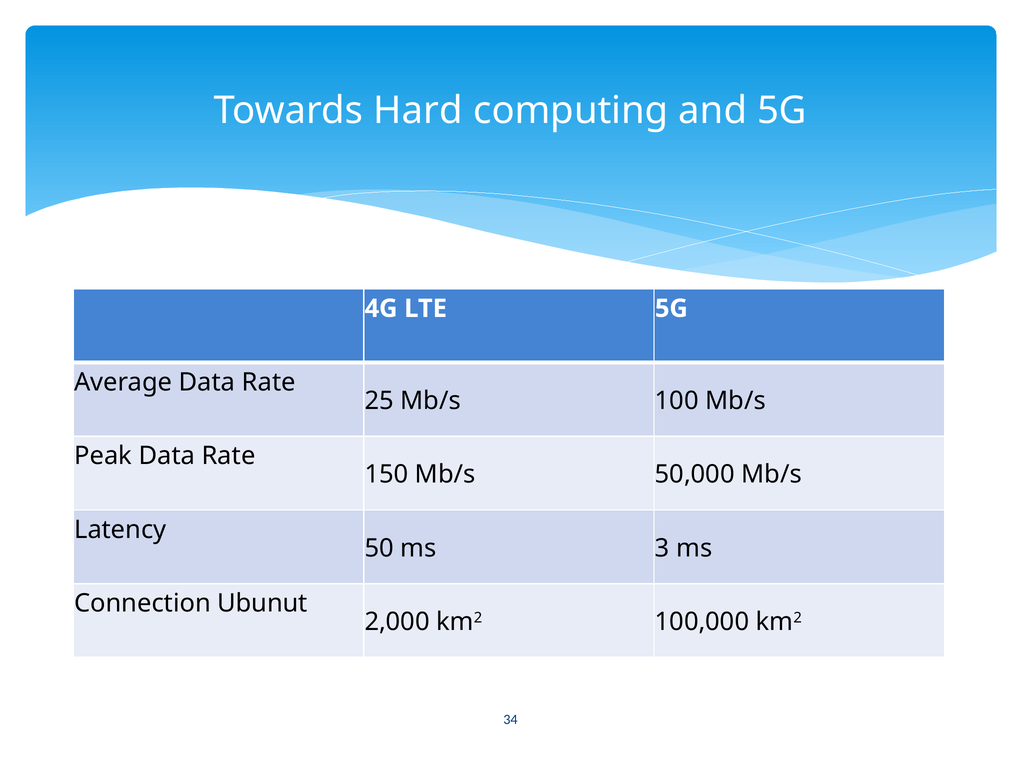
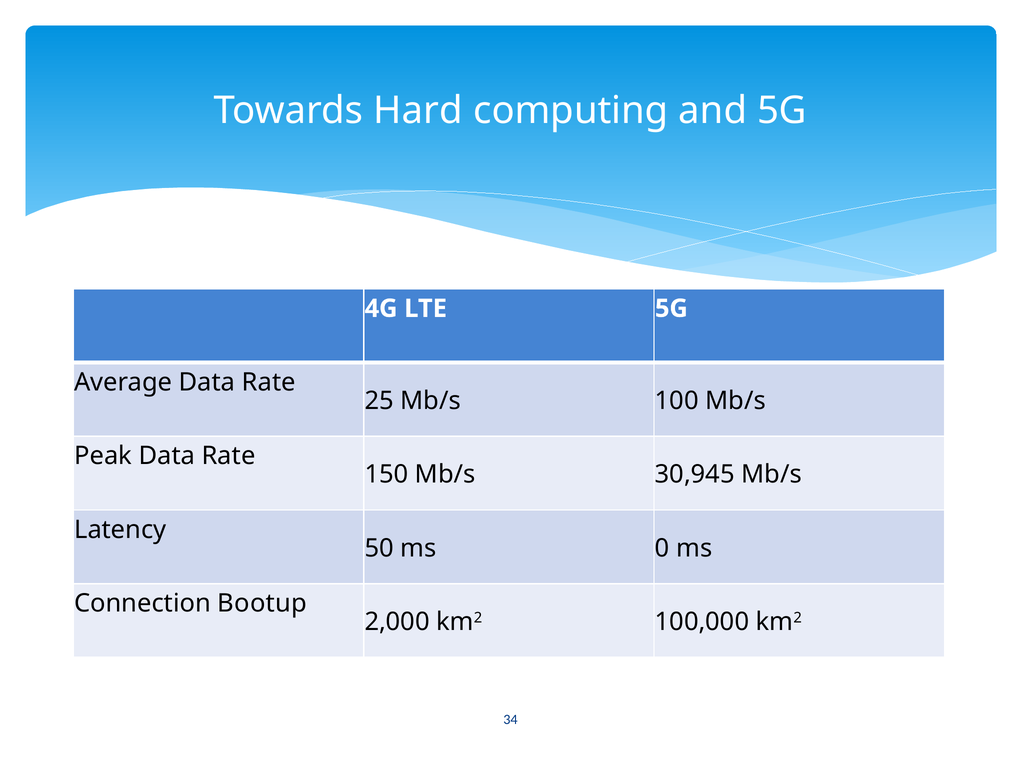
50,000: 50,000 -> 30,945 (695, 474)
3: 3 -> 0 (662, 548)
Ubunut: Ubunut -> Bootup (262, 603)
